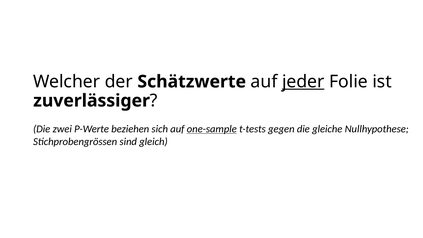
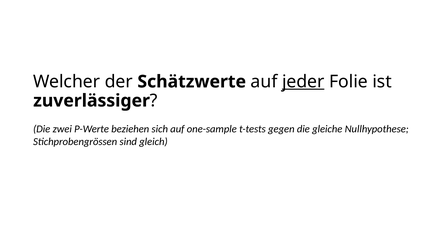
one-sample underline: present -> none (212, 129)
